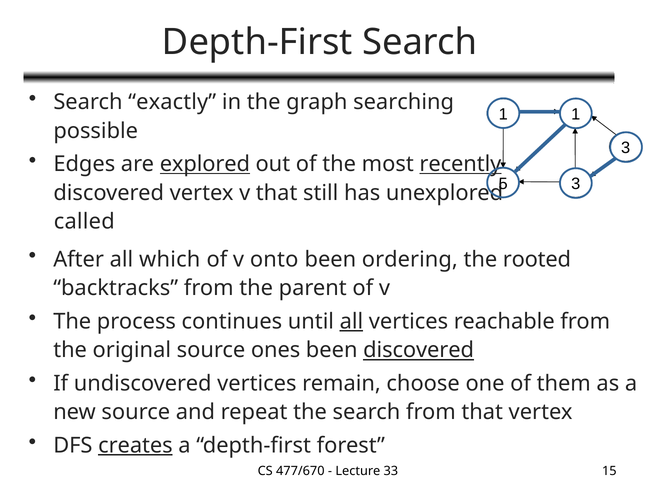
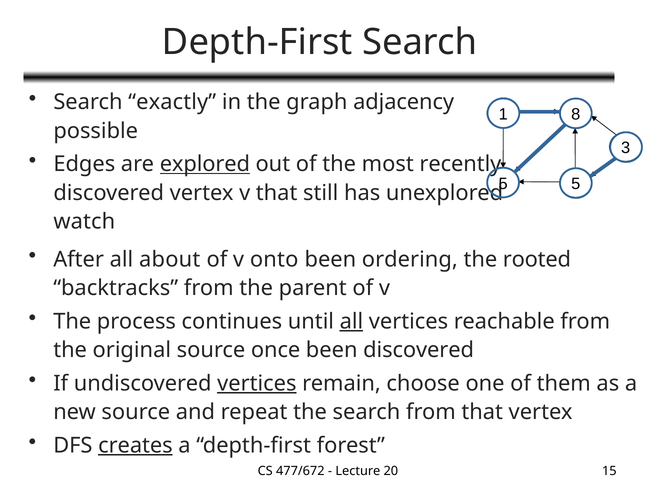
searching: searching -> adjacency (404, 102)
1 1: 1 -> 8 (576, 114)
recently underline: present -> none (460, 164)
5 3: 3 -> 5 (576, 184)
called: called -> watch (84, 222)
which: which -> about (170, 259)
ones: ones -> once (276, 350)
discovered underline: present -> none (419, 350)
vertices underline: none -> present (257, 383)
477/670: 477/670 -> 477/672 (300, 471)
33: 33 -> 20 (391, 471)
